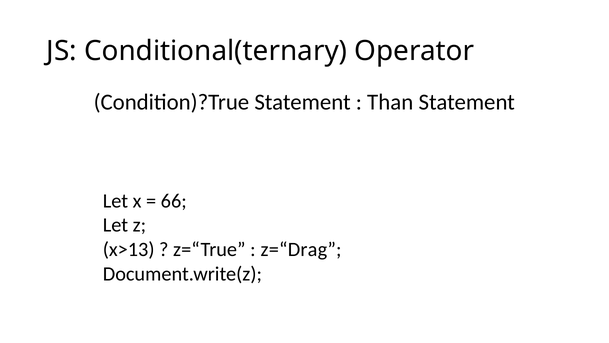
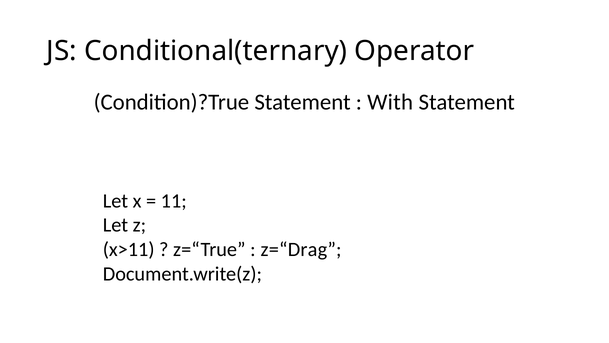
Than: Than -> With (390, 102)
66: 66 -> 11 (174, 201)
x>13: x>13 -> x>11 (129, 249)
